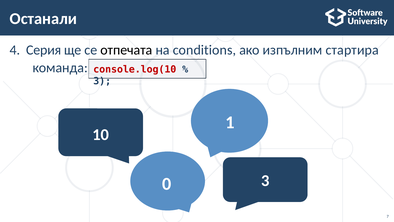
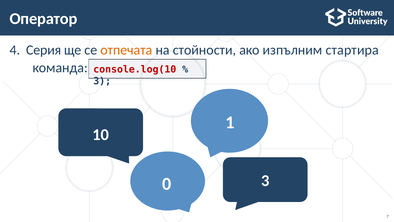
Останали: Останали -> Оператор (43, 19)
отпечата colour: black -> orange (126, 50)
conditions: conditions -> стойности (204, 50)
